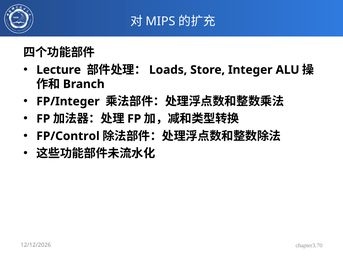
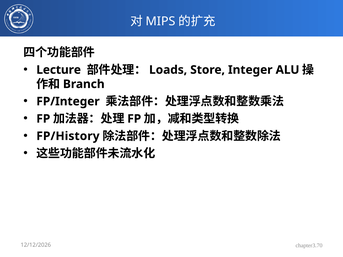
FP/Control: FP/Control -> FP/History (68, 136)
